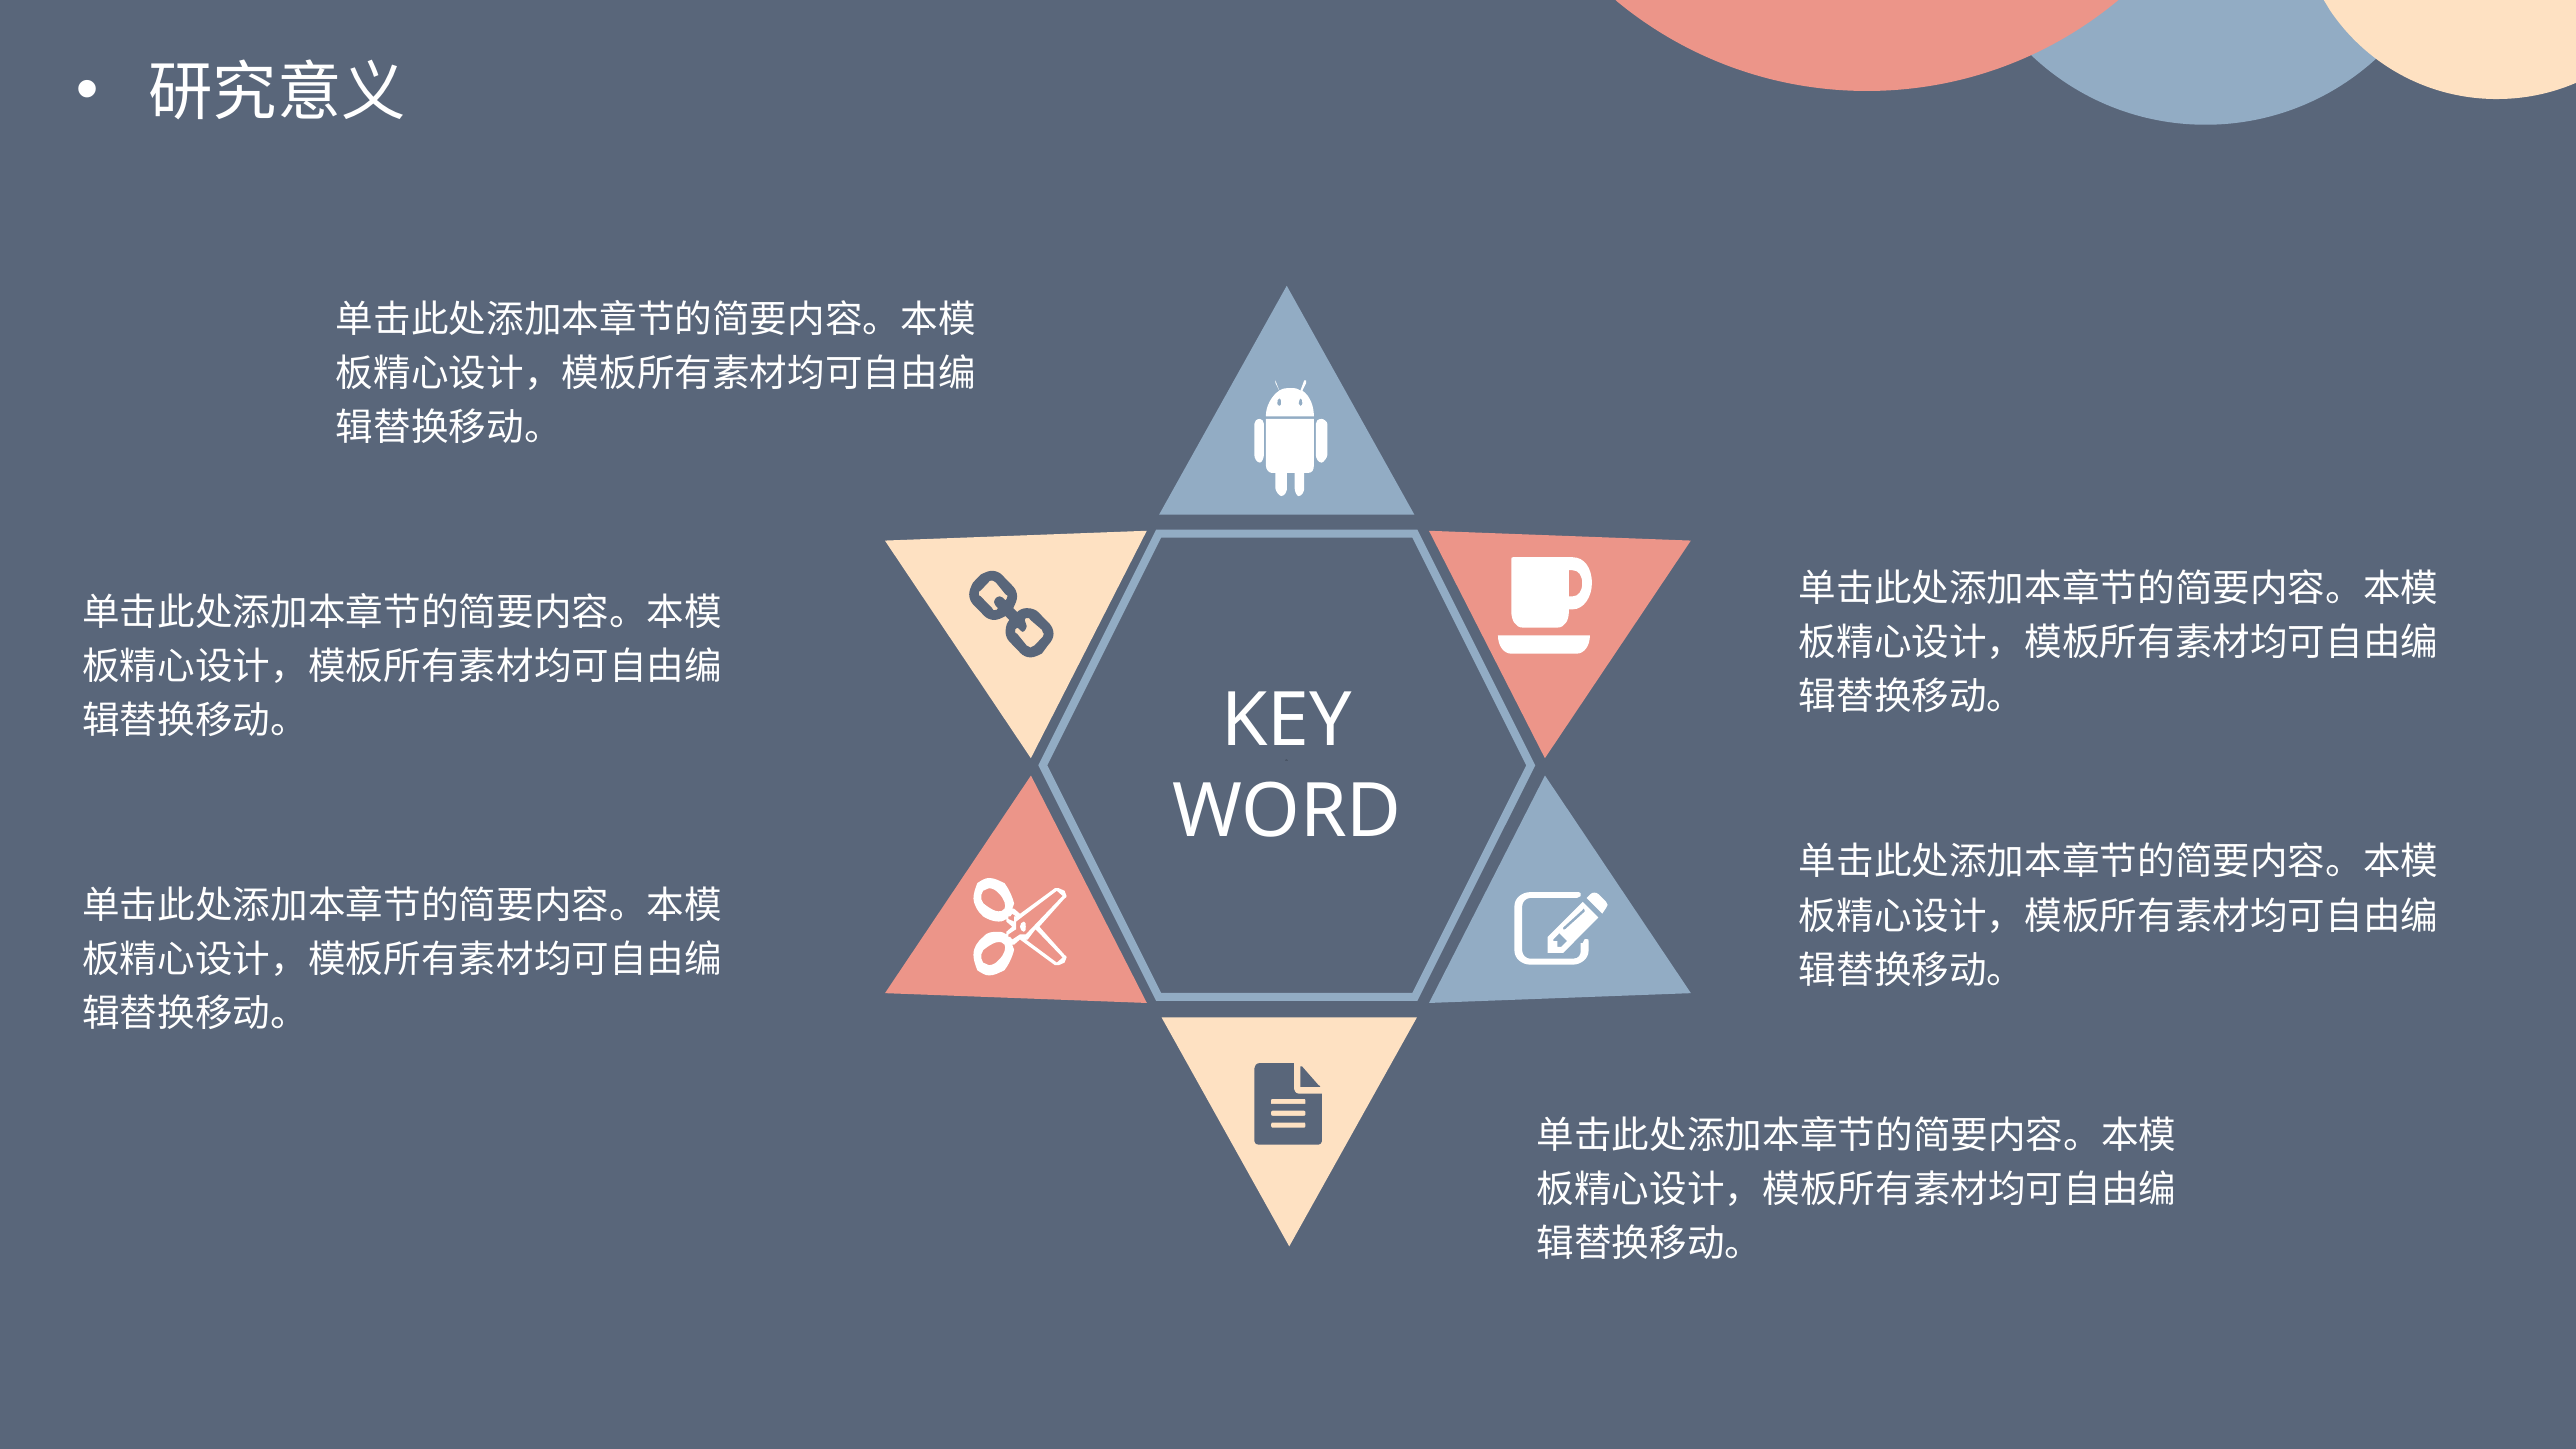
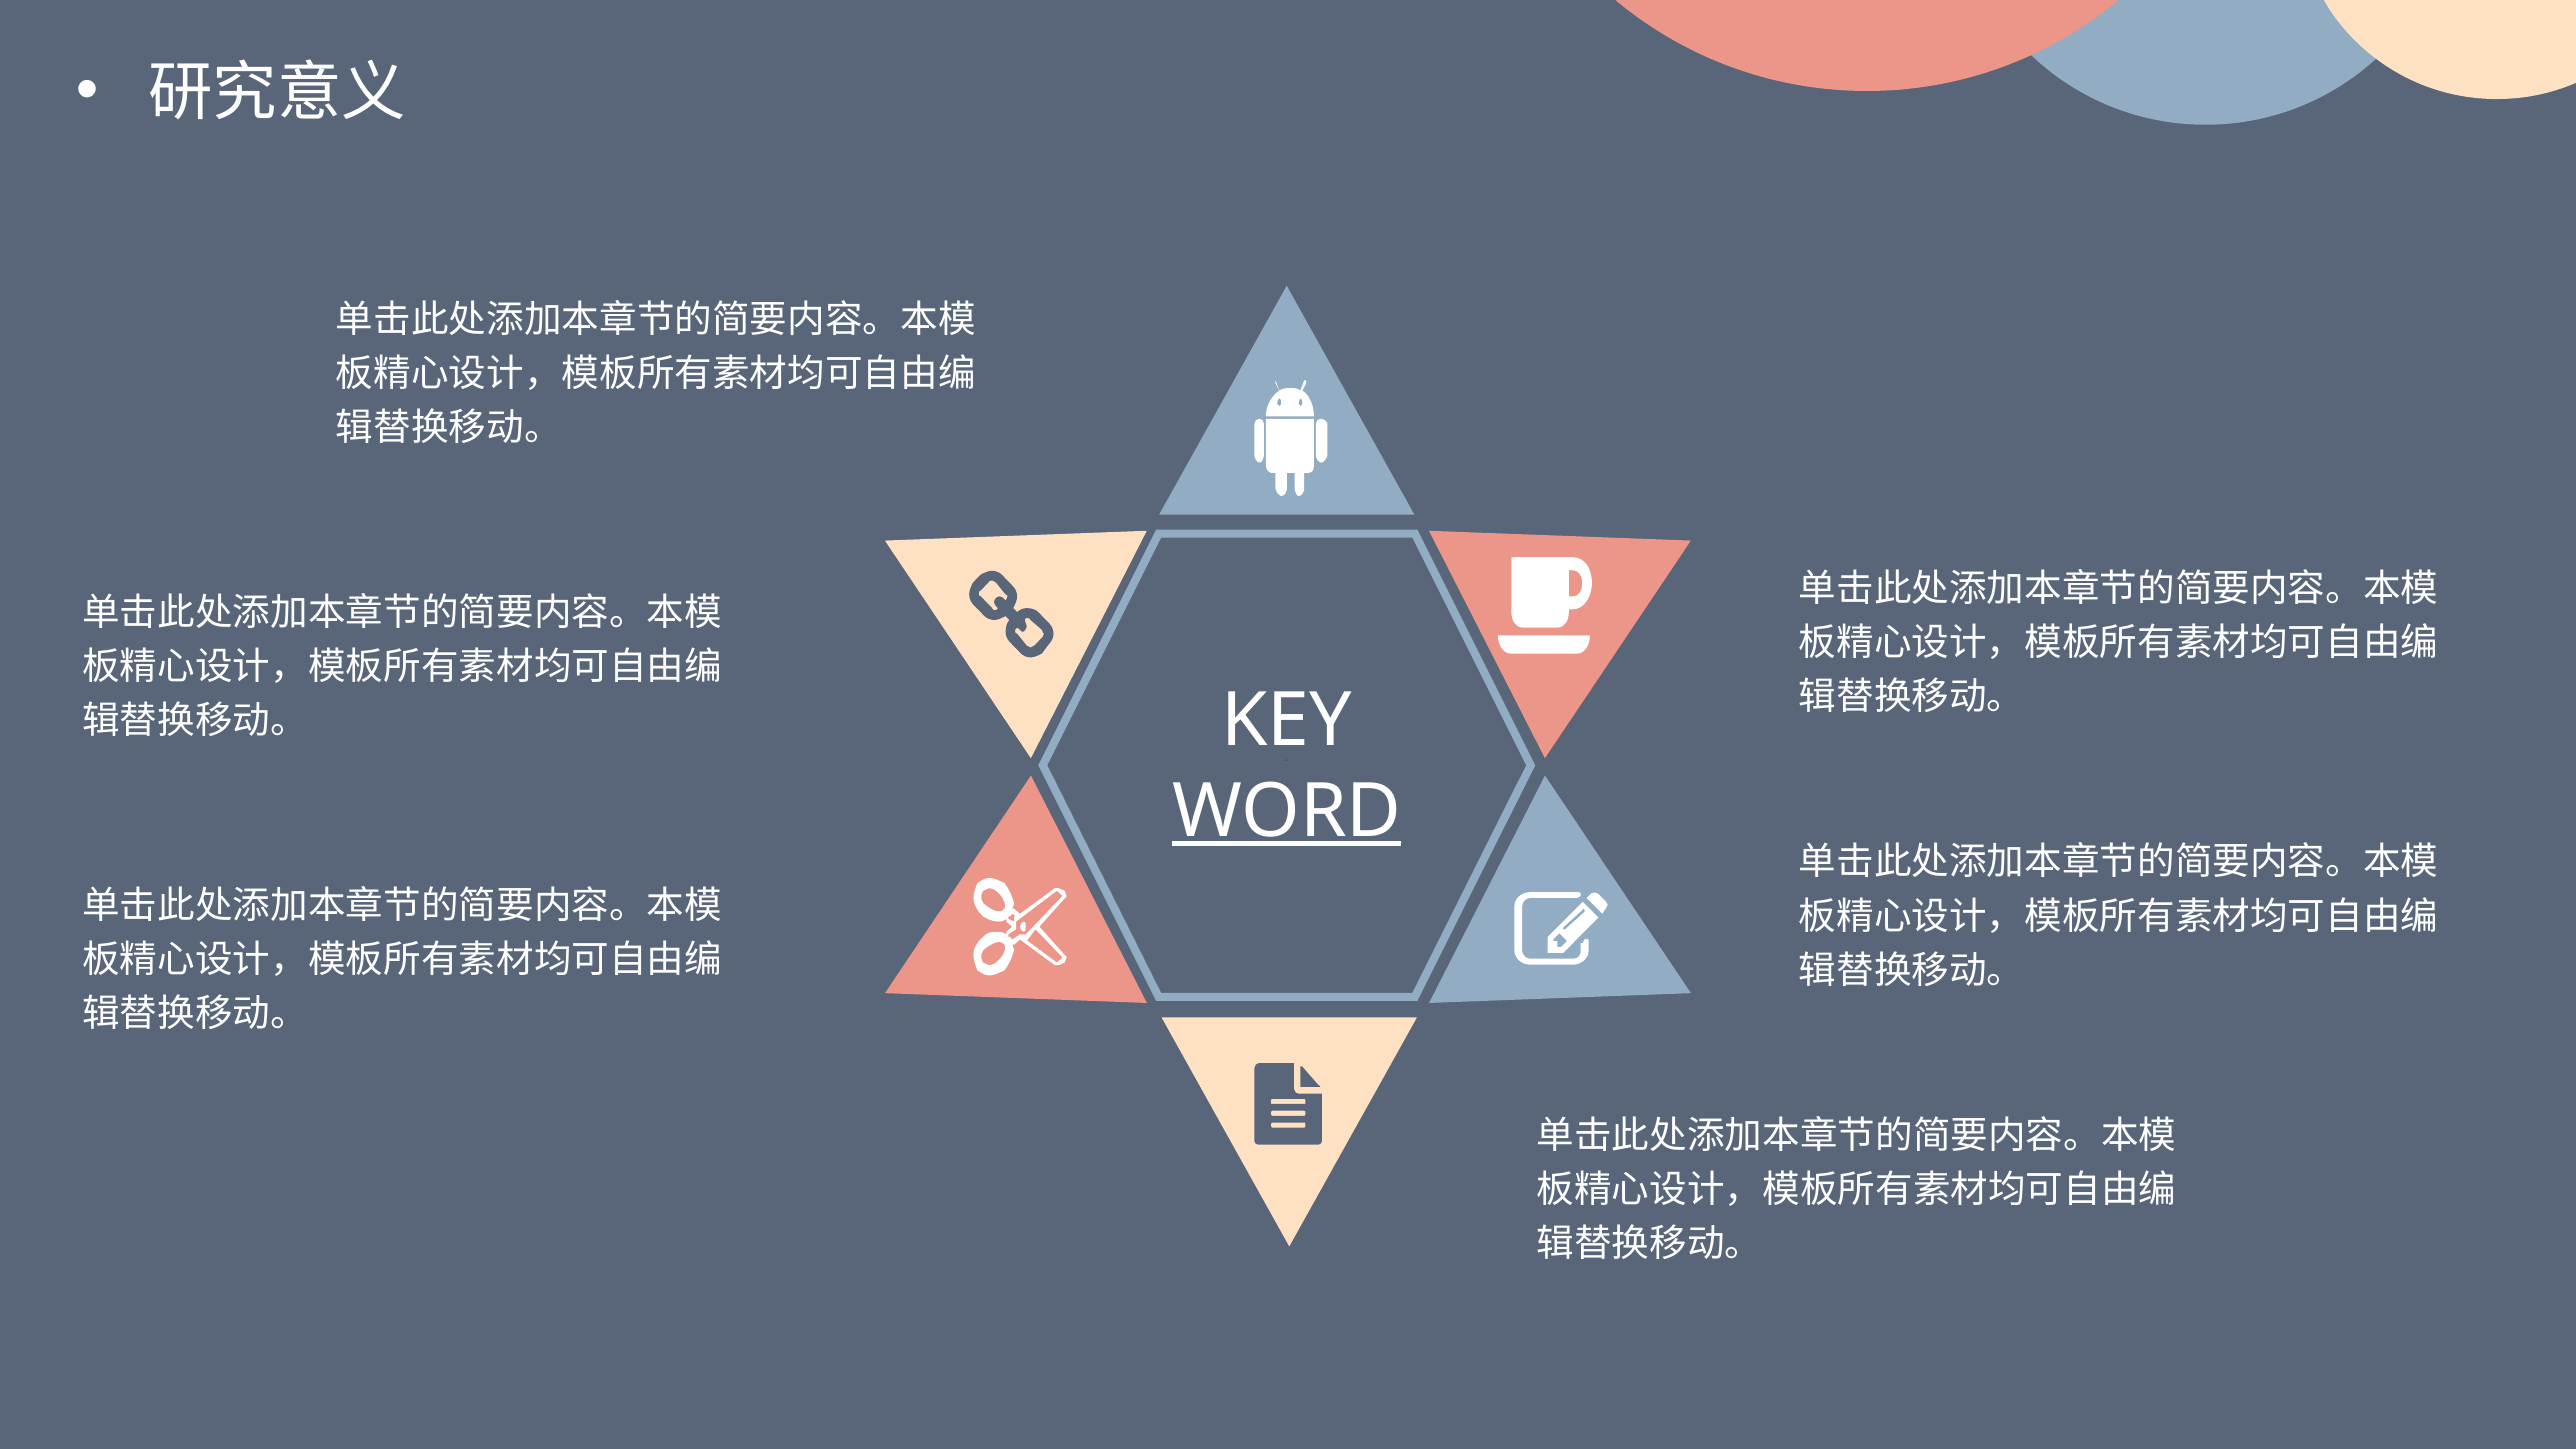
WORD underline: none -> present (1287, 811)
